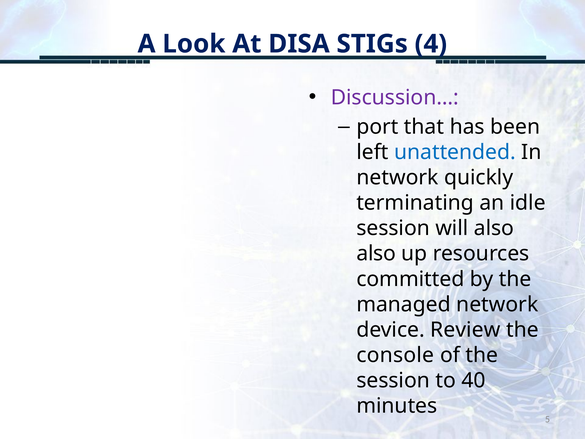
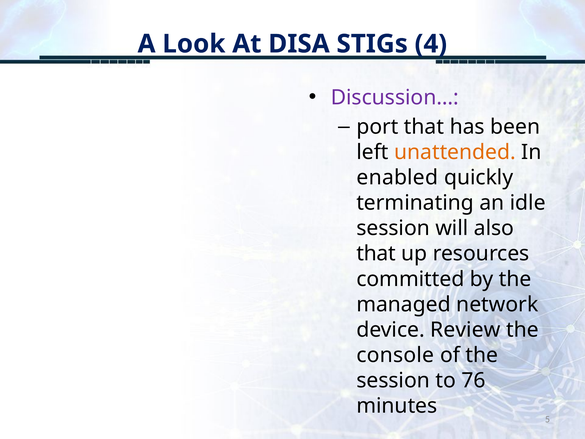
unattended colour: blue -> orange (455, 152)
network: network -> enabled (397, 178)
also: also -> that (376, 254)
40: 40 -> 76 (473, 380)
